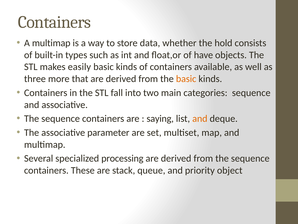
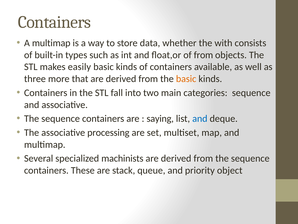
hold: hold -> with (223, 43)
of have: have -> from (203, 55)
and colour: orange -> blue (200, 118)
parameter: parameter -> processing (108, 132)
processing: processing -> machinists (122, 158)
